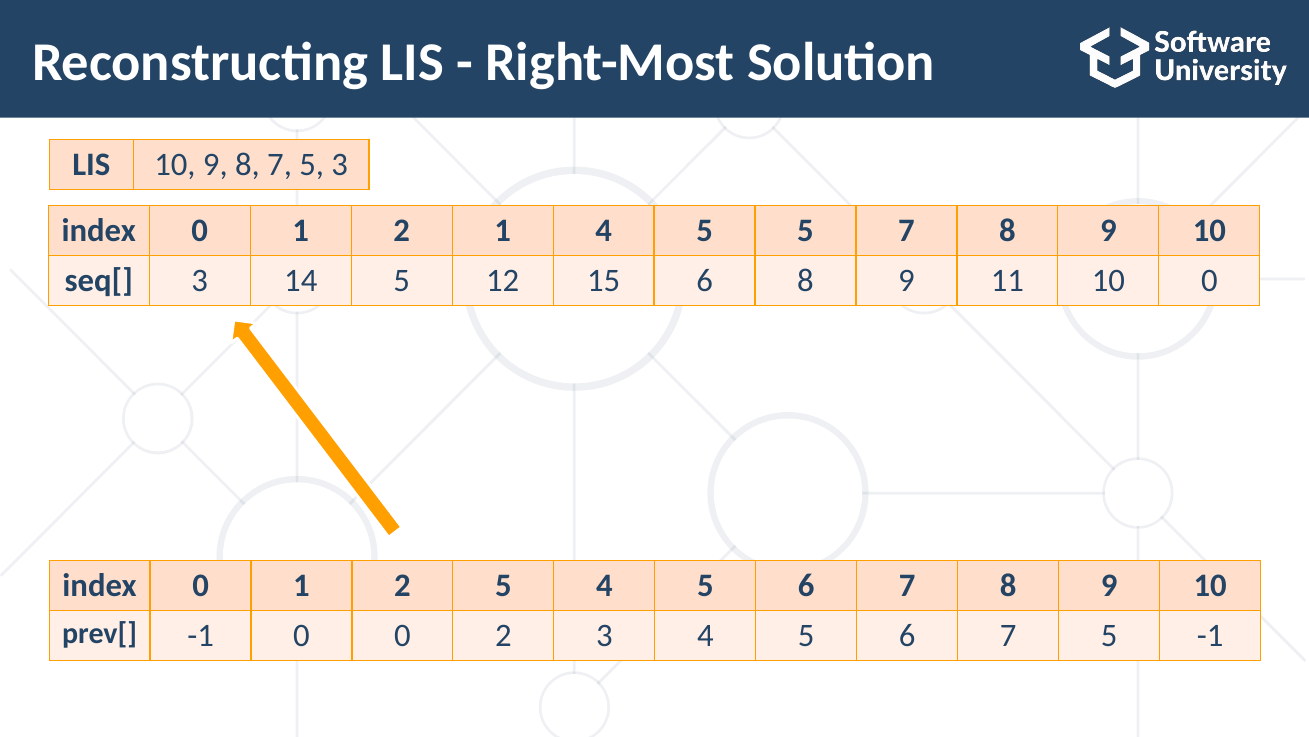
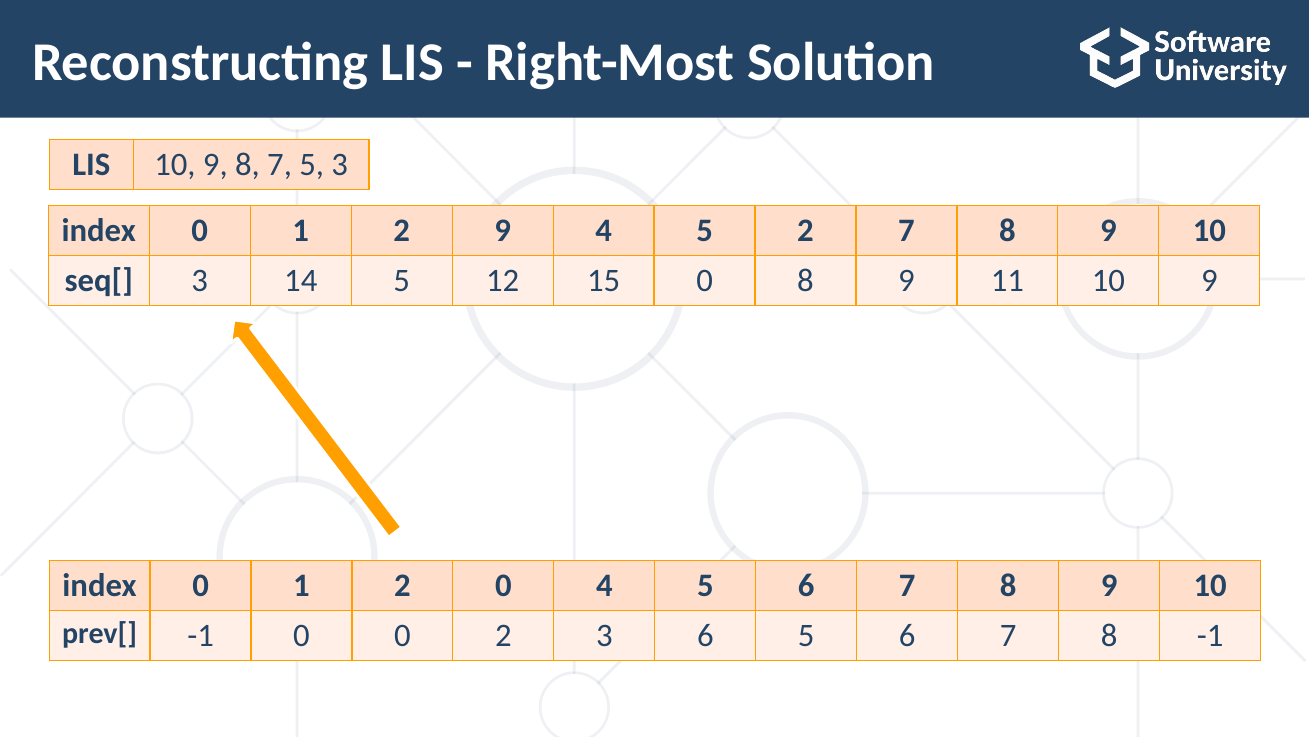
2 1: 1 -> 9 (503, 231)
5 5: 5 -> 2 (806, 231)
15 6: 6 -> 0 (705, 281)
11 10 0: 0 -> 9 (1209, 281)
2 5: 5 -> 0 (503, 585)
3 4: 4 -> 6 (705, 635)
5: 5 -> 8 (1109, 635)
